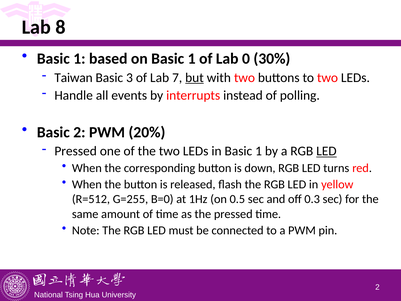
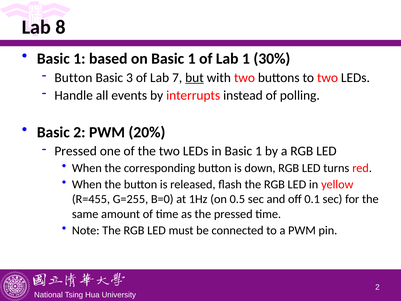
Lab 0: 0 -> 1 (246, 59)
Taiwan: Taiwan -> Button (73, 78)
LED underline: present -> none (326, 151)
R=512: R=512 -> R=455 (91, 199)
0.3: 0.3 -> 0.1 (312, 199)
